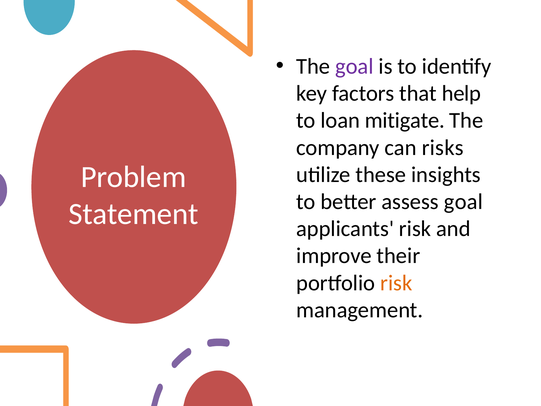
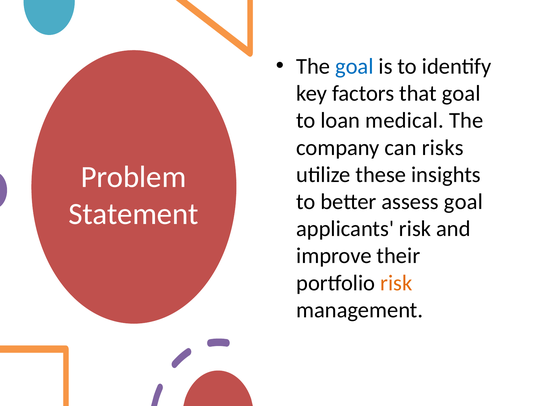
goal colour: purple -> blue (354, 66)
that help: help -> goal (461, 93)
mitigate: mitigate -> medical (405, 120)
